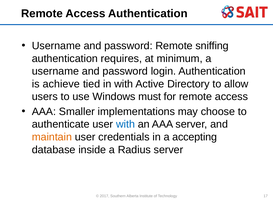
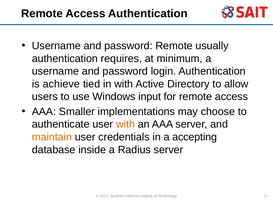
sniffing: sniffing -> usually (212, 46)
must: must -> input (150, 97)
with colour: blue -> orange (125, 124)
